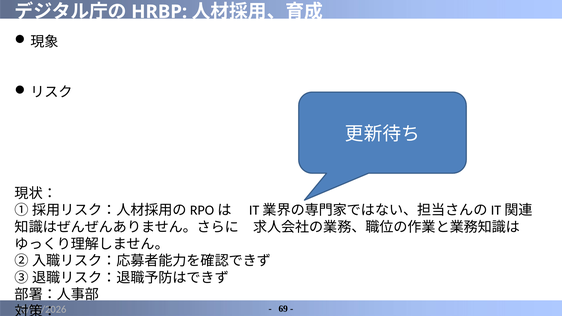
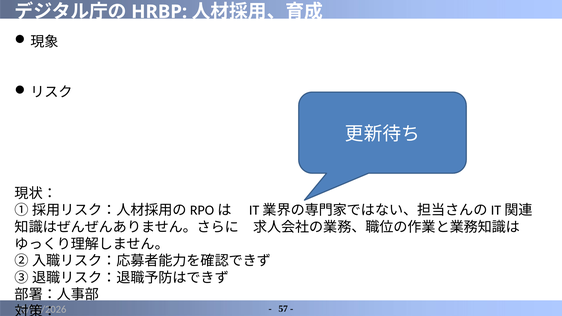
69: 69 -> 57 (283, 309)
